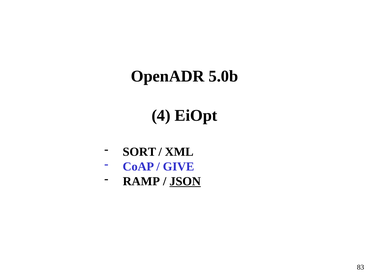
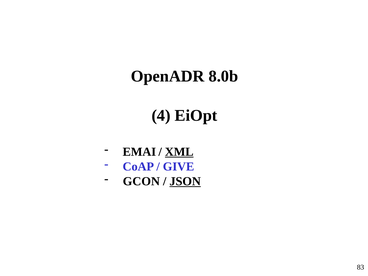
5.0b: 5.0b -> 8.0b (223, 76)
SORT: SORT -> EMAI (139, 152)
XML underline: none -> present (179, 152)
RAMP: RAMP -> GCON (141, 181)
